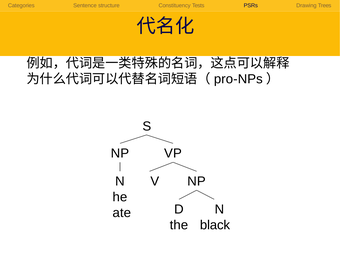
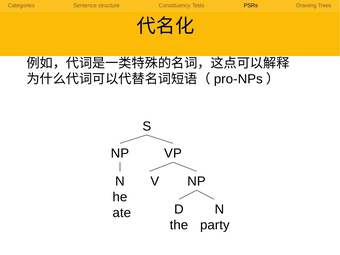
black: black -> party (215, 225)
